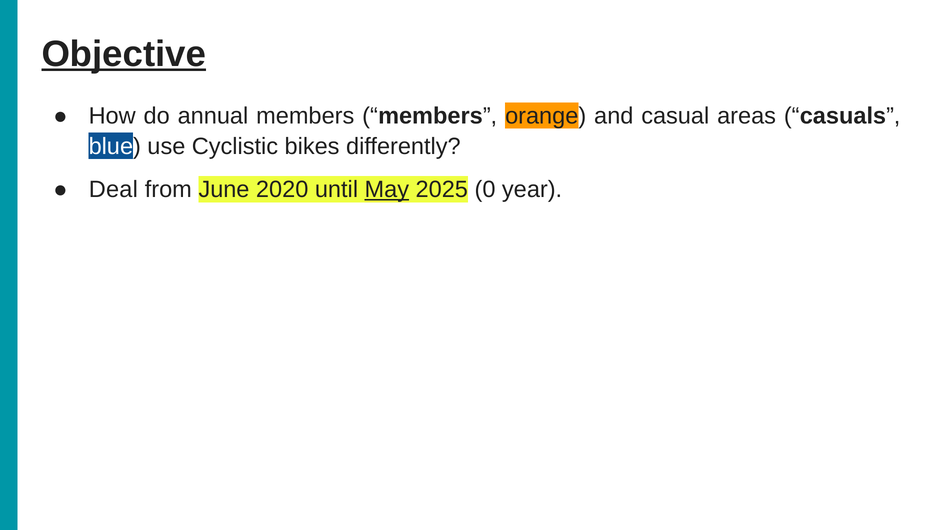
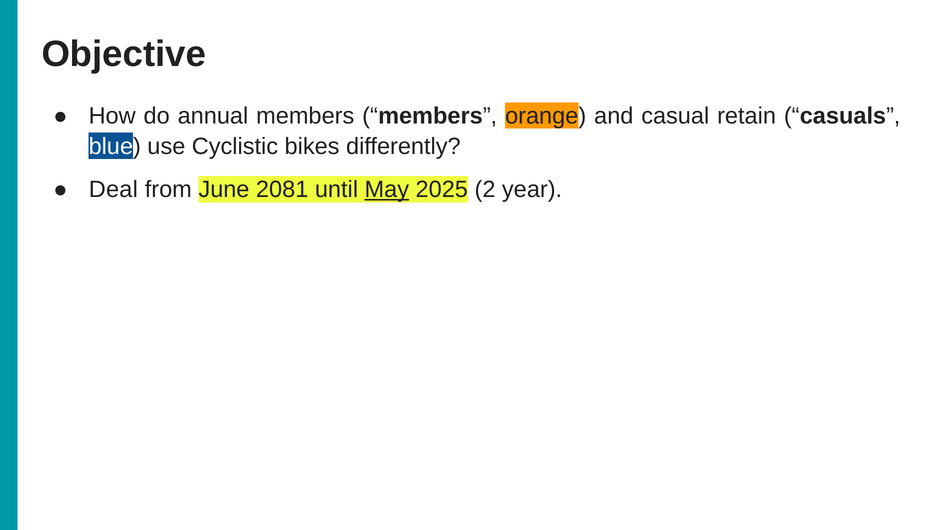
Objective underline: present -> none (124, 54)
areas: areas -> retain (747, 116)
2020: 2020 -> 2081 (282, 190)
0: 0 -> 2 (485, 190)
